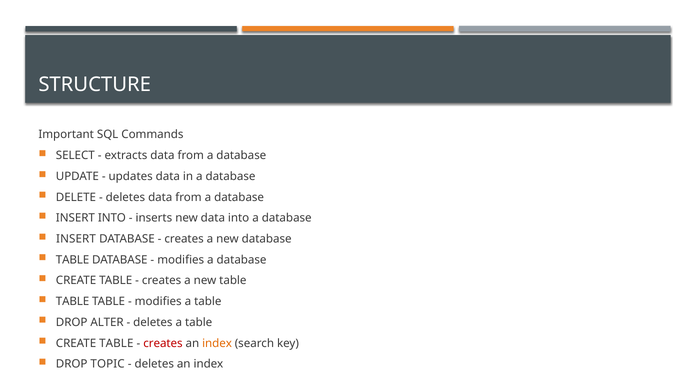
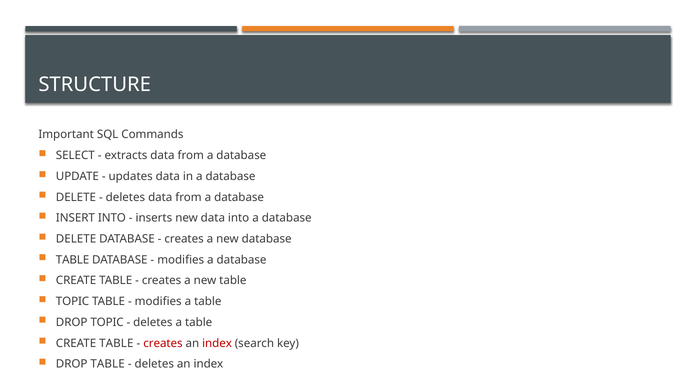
INSERT: INSERT -> DELETE (76, 239)
TABLE: TABLE -> TOPIC (73, 302)
DROP ALTER: ALTER -> TOPIC (107, 323)
index colour: orange -> red (217, 344)
DROP TOPIC: TOPIC -> TABLE (108, 365)
